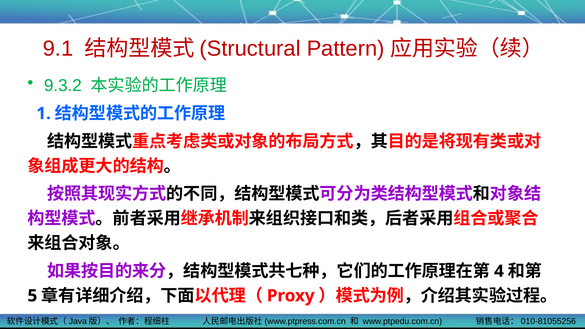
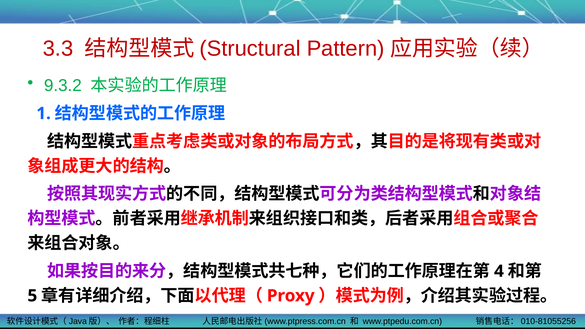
9.1: 9.1 -> 3.3 (58, 49)
